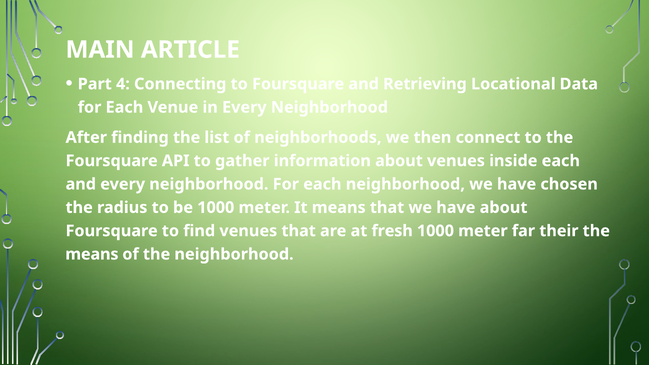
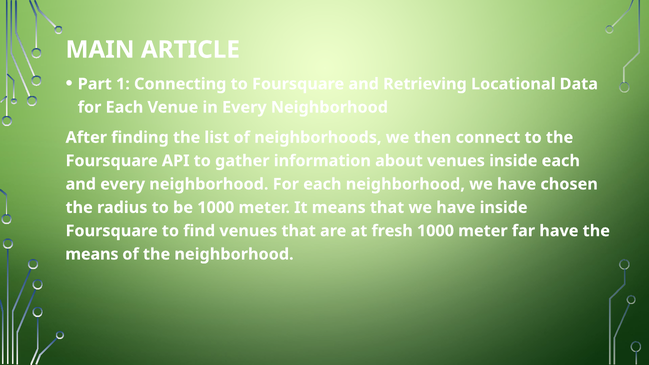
4: 4 -> 1 (123, 84)
have about: about -> inside (504, 208)
far their: their -> have (559, 231)
